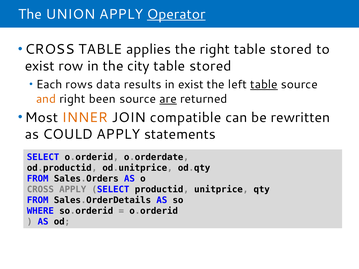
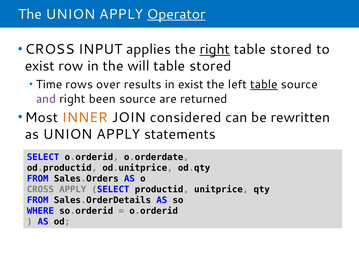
CROSS TABLE: TABLE -> INPUT (100, 49)
right underline: none -> present (215, 49)
city: city -> will (138, 66)
Each: Each -> Time (49, 85)
data: data -> over (108, 85)
and colour: orange -> purple (46, 99)
are underline: present -> none (168, 99)
compatible: compatible -> considered (186, 118)
as COULD: COULD -> UNION (68, 134)
